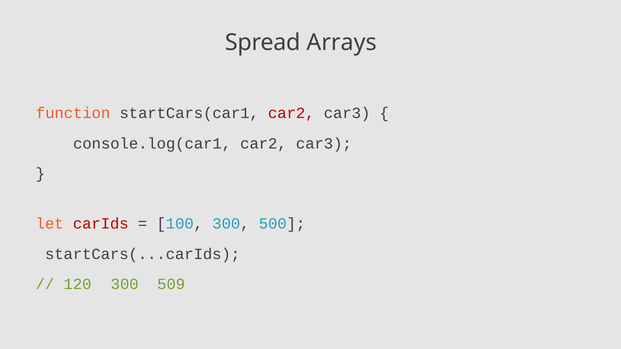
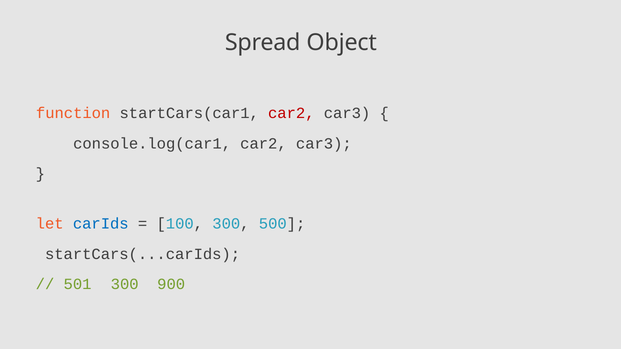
Arrays: Arrays -> Object (342, 43)
carIds colour: red -> blue (101, 224)
120: 120 -> 501 (78, 285)
509: 509 -> 900 (171, 285)
